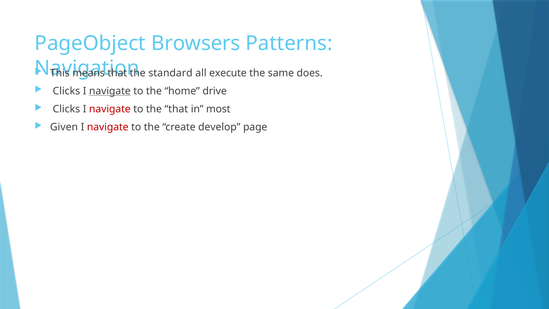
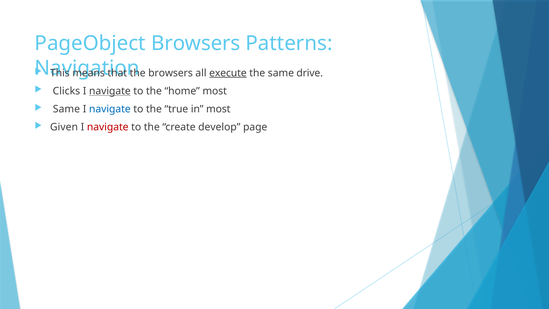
standard: standard -> browsers (171, 73)
execute underline: none -> present (228, 73)
does: does -> drive (310, 73)
home drive: drive -> most (215, 91)
Clicks: Clicks -> Same (66, 109)
navigate colour: red -> blue (110, 109)
the that: that -> true (176, 109)
